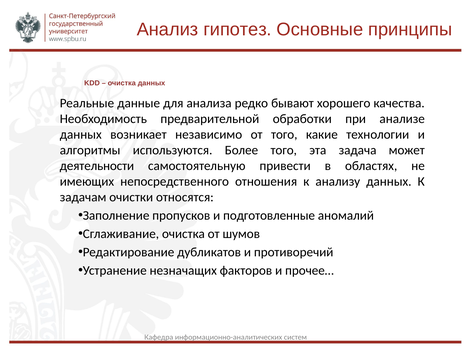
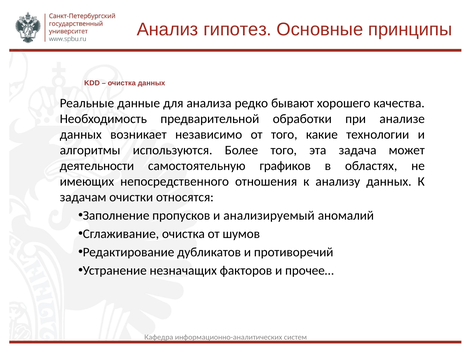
привести: привести -> графиков (285, 166)
подготовленные: подготовленные -> анализируемый (269, 215)
